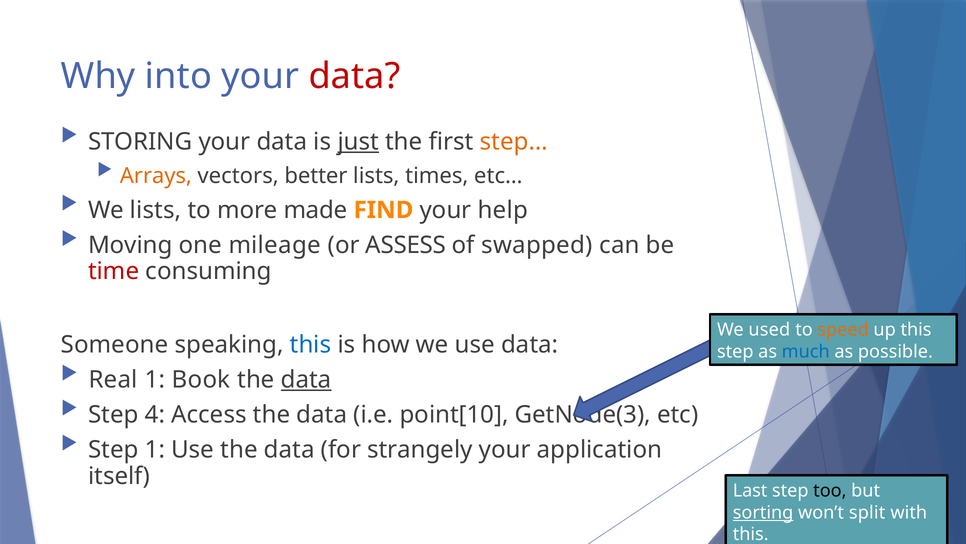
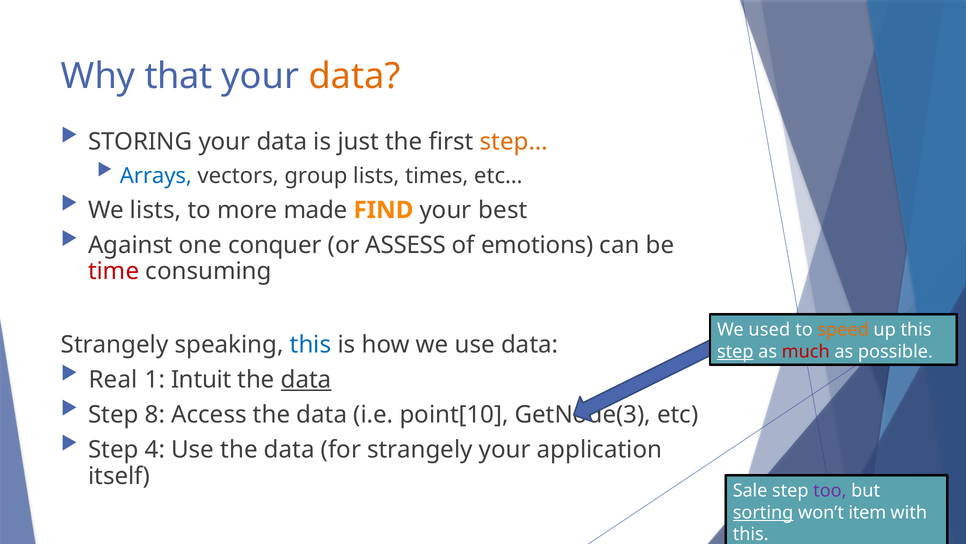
into: into -> that (179, 76)
data colour: red -> orange (354, 76)
just underline: present -> none (358, 142)
Arrays colour: orange -> blue (156, 176)
better: better -> group (316, 176)
help: help -> best (503, 210)
Moving: Moving -> Against (130, 245)
mileage: mileage -> conquer (275, 245)
swapped: swapped -> emotions (537, 245)
Someone: Someone -> Strangely (115, 344)
step underline: none -> present (735, 351)
much colour: blue -> red (806, 351)
Book: Book -> Intuit (201, 379)
4: 4 -> 8 (155, 414)
Step 1: 1 -> 4 (155, 449)
Last: Last -> Sale (750, 490)
too colour: black -> purple (830, 490)
split: split -> item (867, 512)
